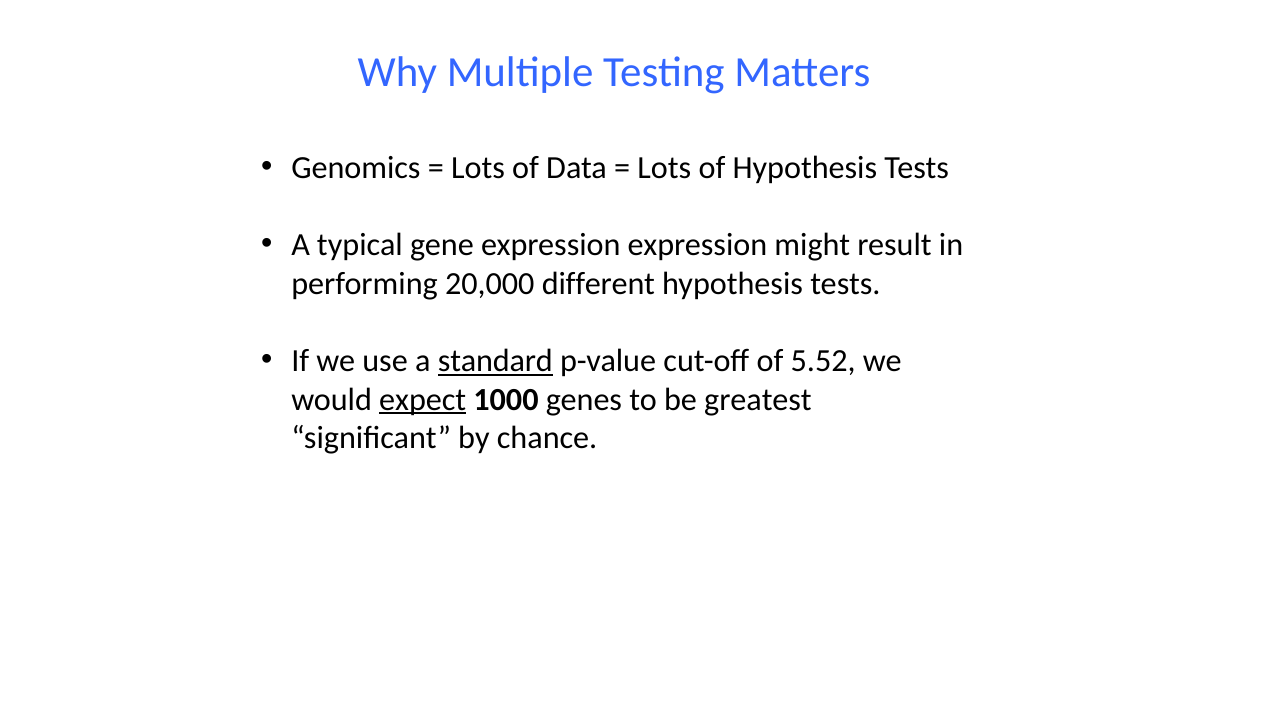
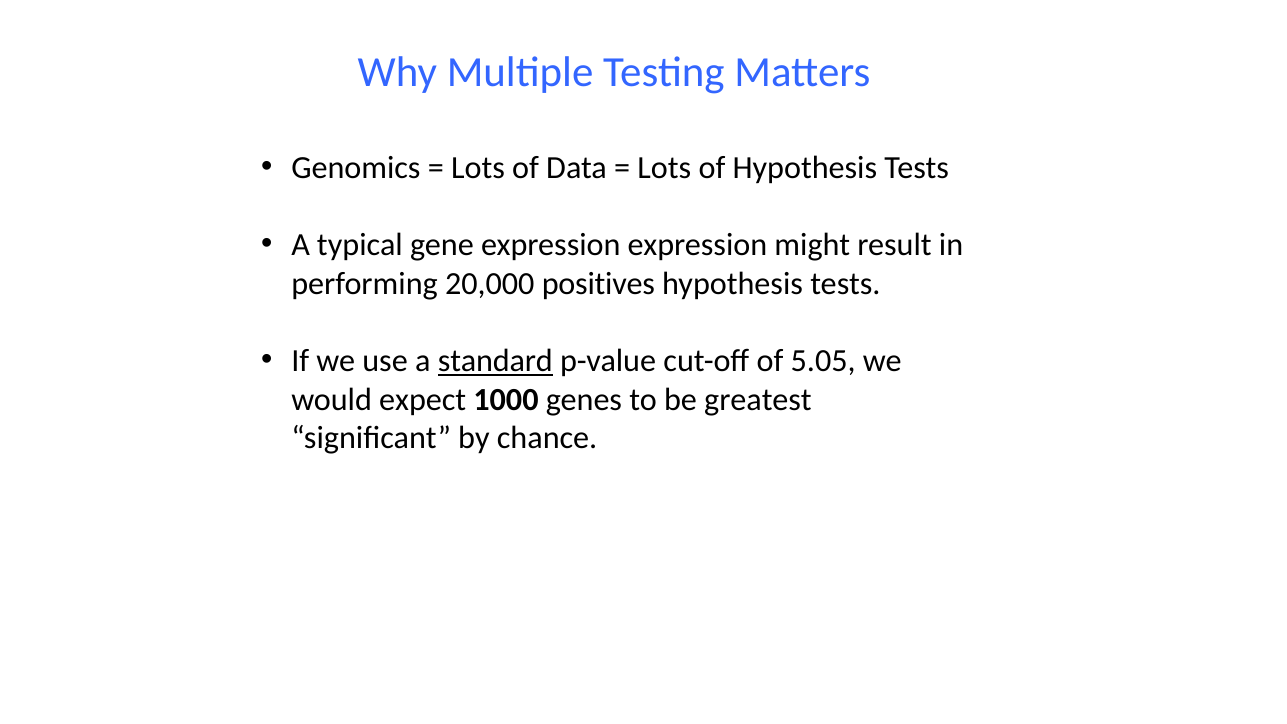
different: different -> positives (598, 284)
5.52: 5.52 -> 5.05 (823, 361)
expect underline: present -> none (423, 400)
